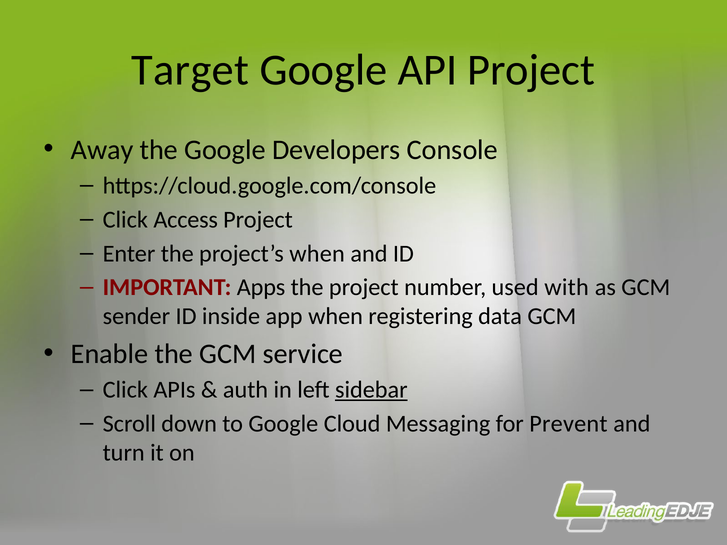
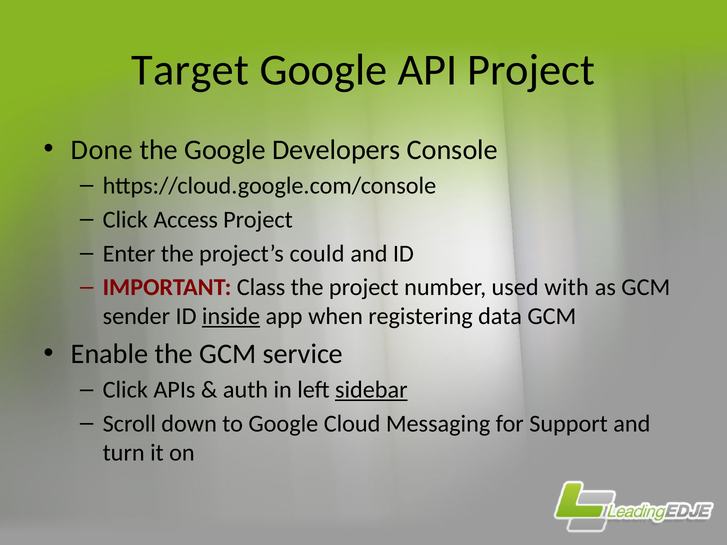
Away: Away -> Done (102, 150)
project’s when: when -> could (317, 254)
Apps: Apps -> Class (261, 288)
inside underline: none -> present (231, 317)
Prevent: Prevent -> Support (569, 424)
